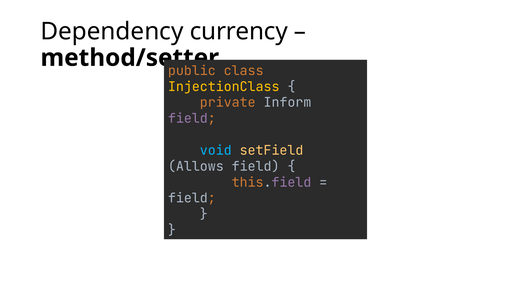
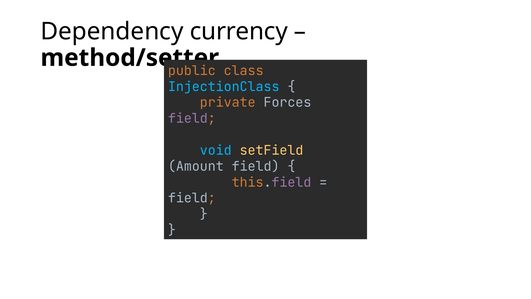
InjectionClass colour: yellow -> light blue (224, 87)
Inform: Inform -> Forces (287, 102)
Allows: Allows -> Amount (196, 166)
